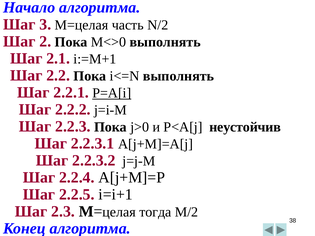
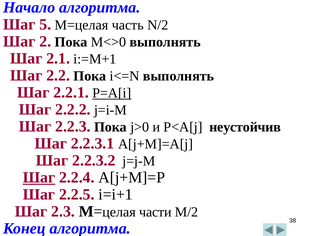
3: 3 -> 5 (45, 25)
Шаг underline: none -> present (39, 178)
тогда: тогда -> части (155, 212)
